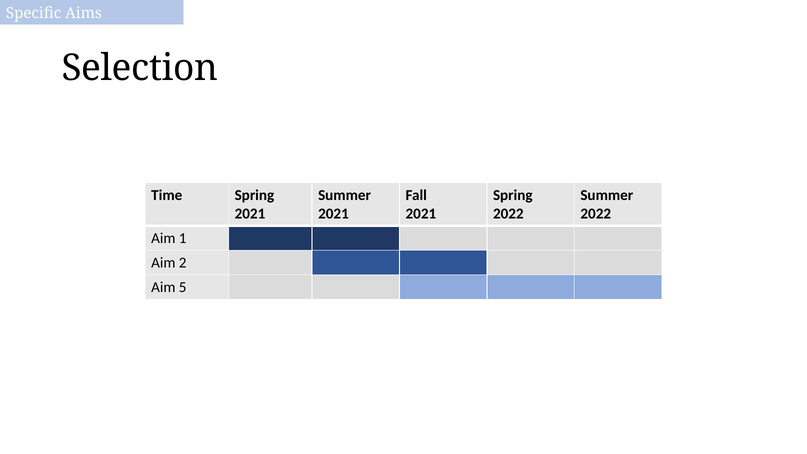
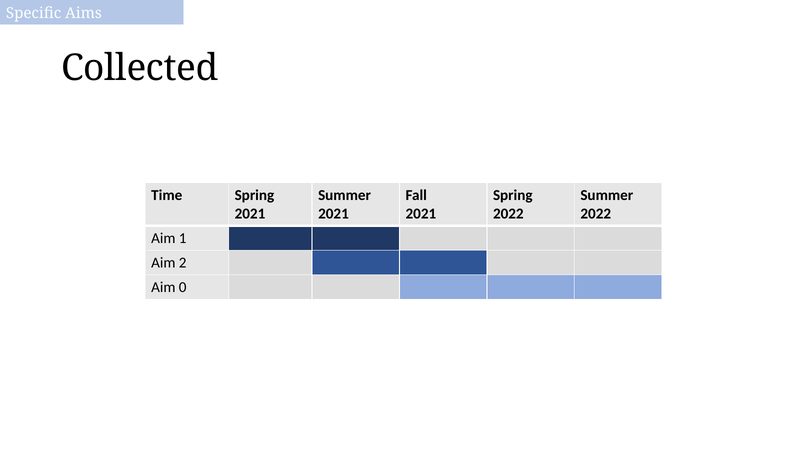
Selection: Selection -> Collected (140, 68)
5: 5 -> 0 (183, 287)
